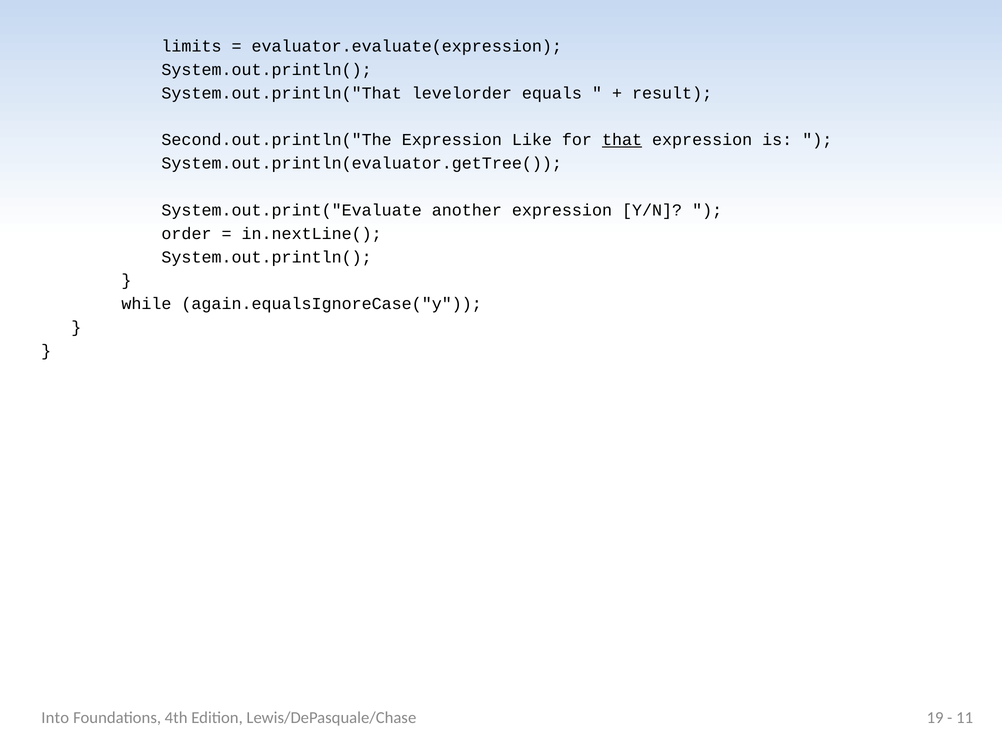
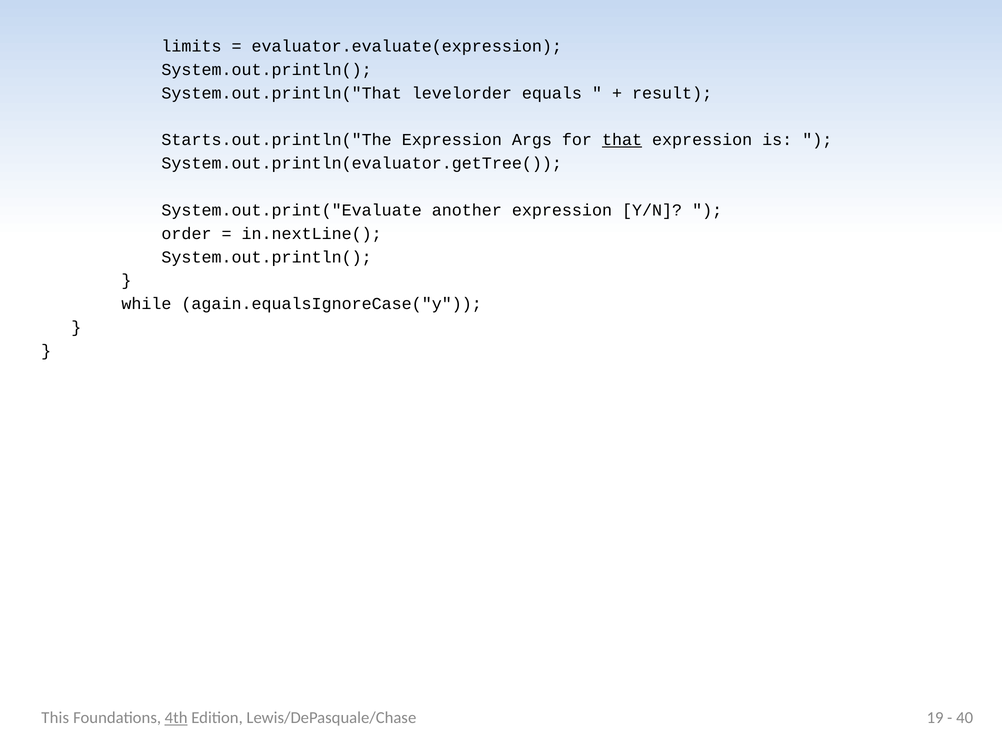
Second.out.println("The: Second.out.println("The -> Starts.out.println("The (277, 140)
Like: Like -> Args (532, 140)
Into: Into -> This (55, 718)
4th underline: none -> present (176, 718)
11: 11 -> 40 (965, 718)
